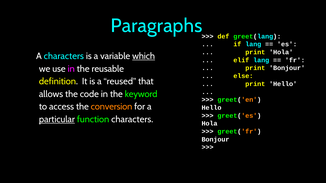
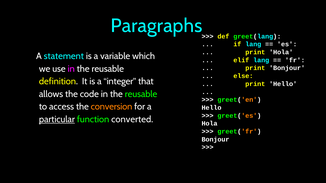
A characters: characters -> statement (64, 56)
which underline: present -> none (144, 56)
reused: reused -> integer (120, 82)
code in the keyword: keyword -> reusable (141, 94)
function characters: characters -> converted (132, 119)
